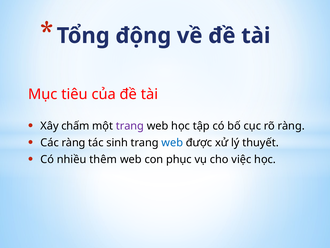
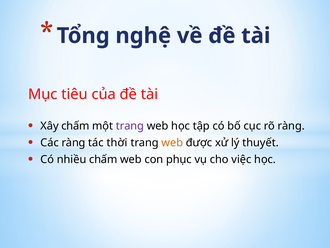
động: động -> nghệ (143, 36)
sinh: sinh -> thời (117, 142)
web colour: blue -> orange (172, 142)
nhiều thêm: thêm -> chấm (103, 159)
